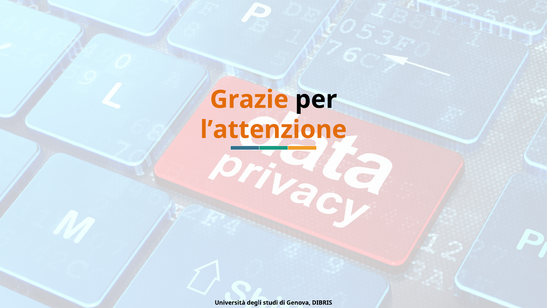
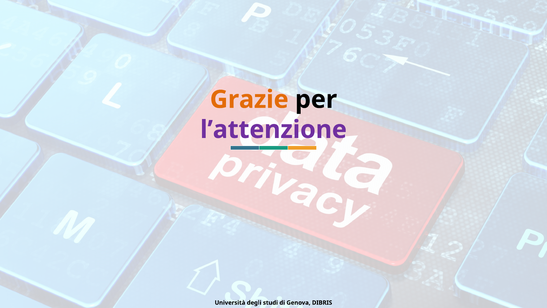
l’attenzione colour: orange -> purple (273, 130)
